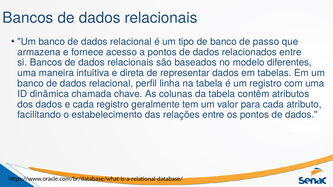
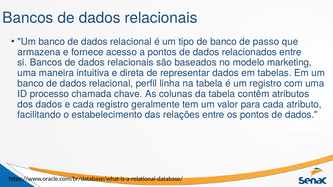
diferentes: diferentes -> marketing (289, 63)
dinâmica: dinâmica -> processo (49, 94)
